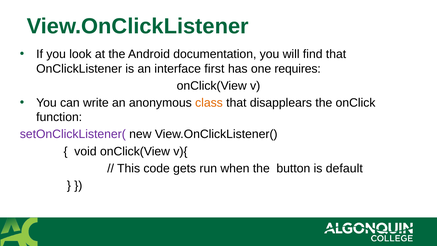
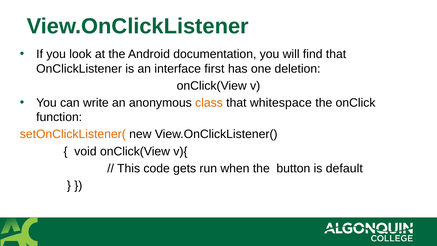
requires: requires -> deletion (298, 69)
disapplears: disapplears -> whitespace (281, 103)
setOnClickListener( colour: purple -> orange (73, 134)
